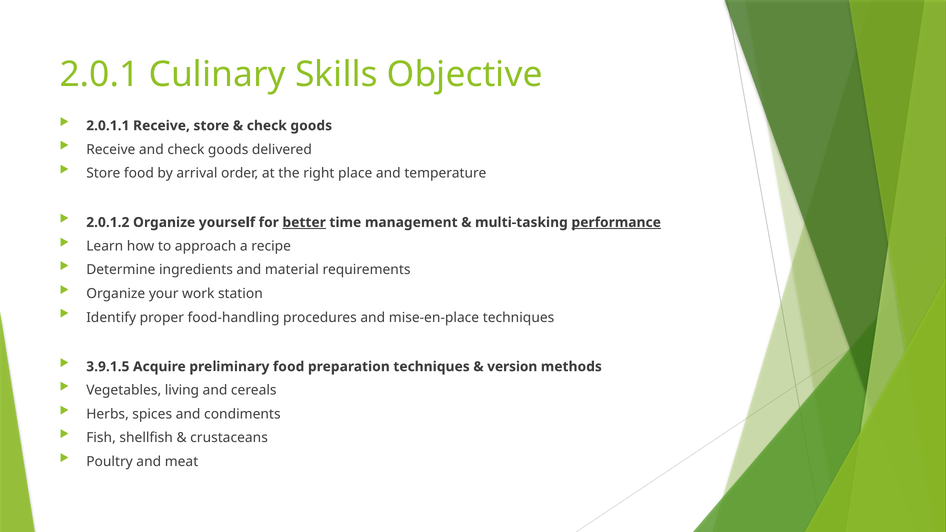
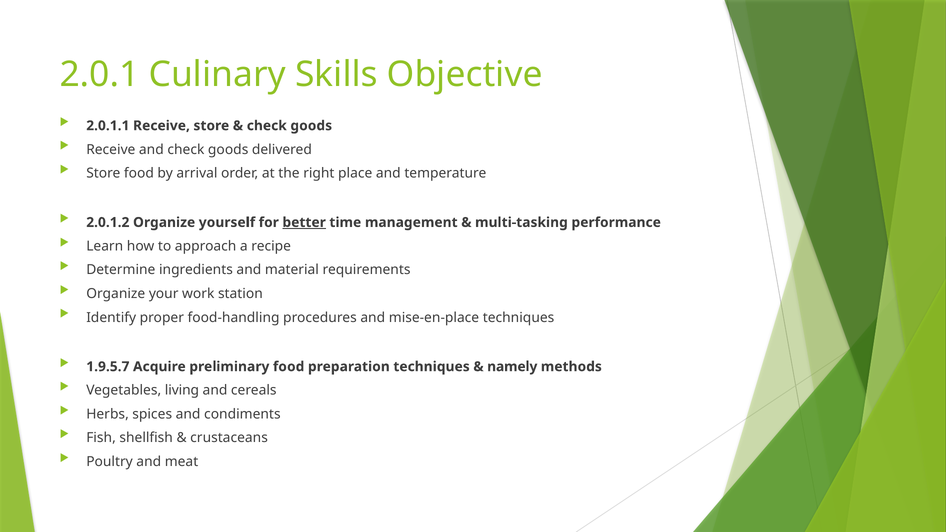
performance underline: present -> none (616, 222)
3.9.1.5: 3.9.1.5 -> 1.9.5.7 (108, 367)
version: version -> namely (512, 367)
